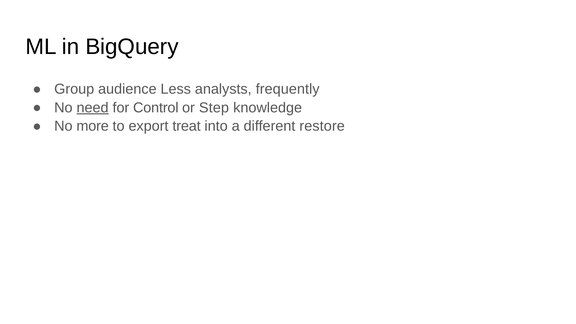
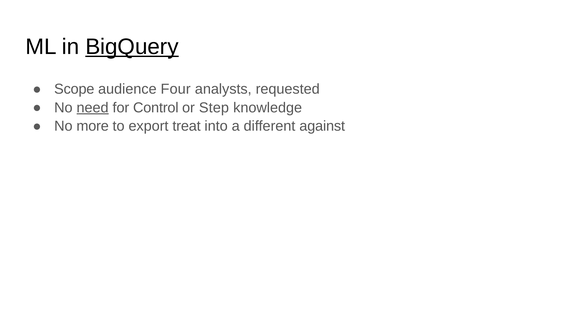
BigQuery underline: none -> present (132, 47)
Group: Group -> Scope (74, 89)
Less: Less -> Four (176, 89)
frequently: frequently -> requested (288, 89)
restore: restore -> against (322, 126)
